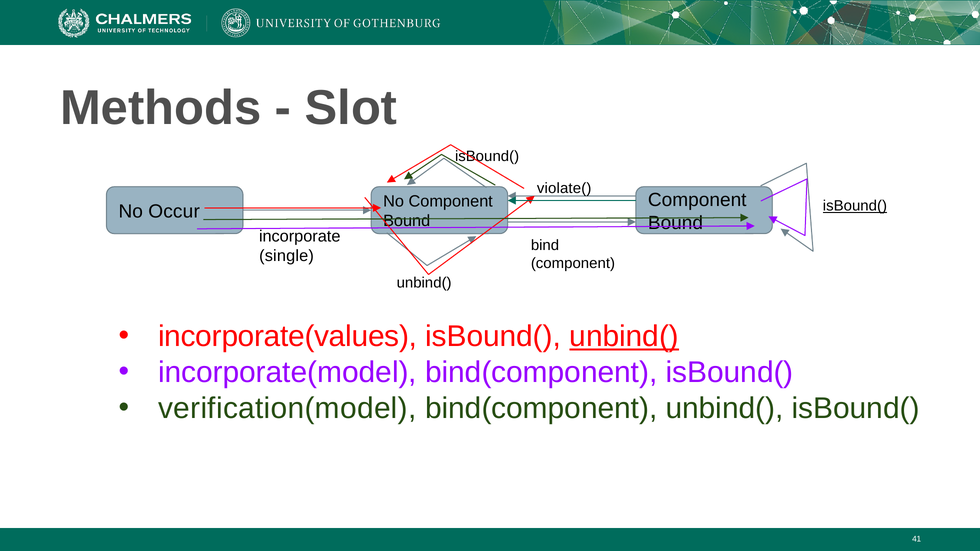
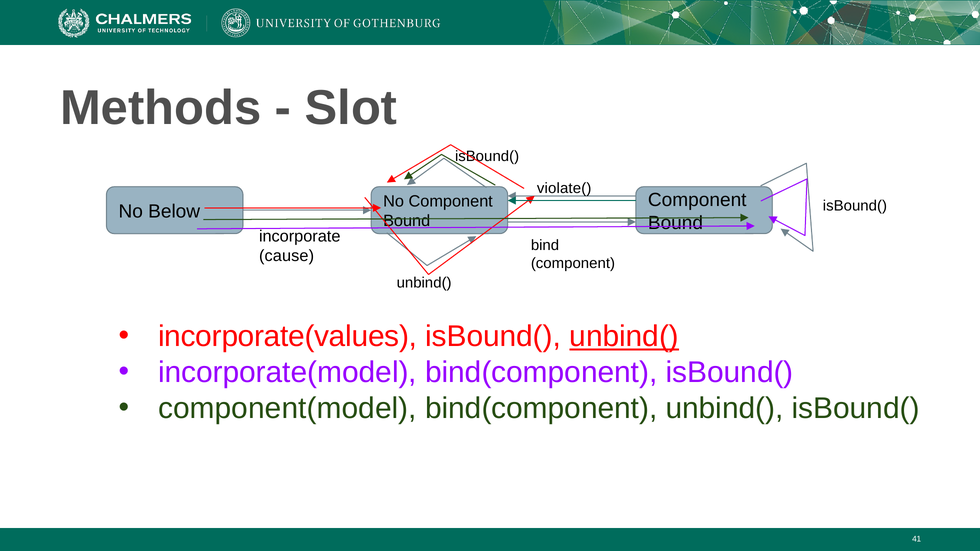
isBound( underline: present -> none (855, 206)
Occur: Occur -> Below (174, 212)
single: single -> cause (287, 256)
verification(model: verification(model -> component(model (287, 409)
